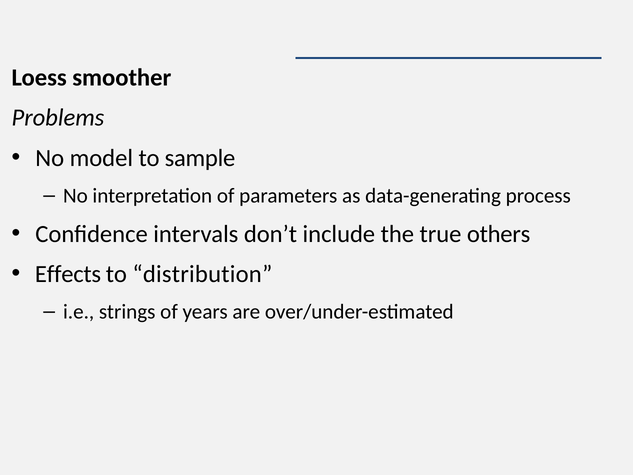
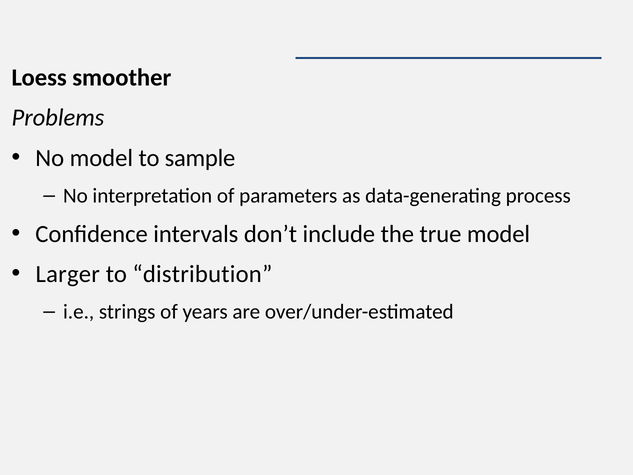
true others: others -> model (499, 234)
Effects: Effects -> Larger (68, 274)
